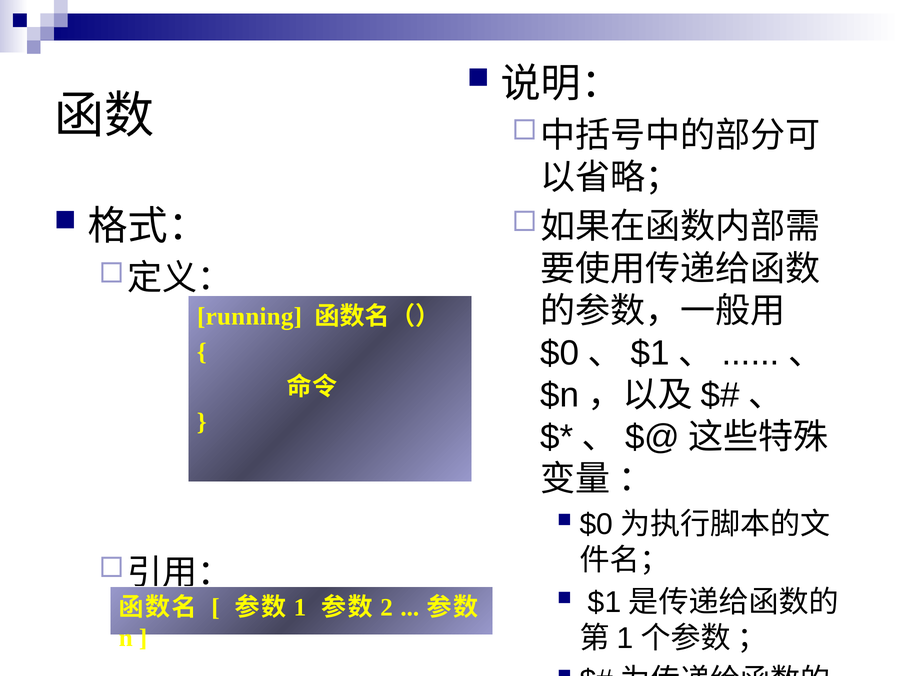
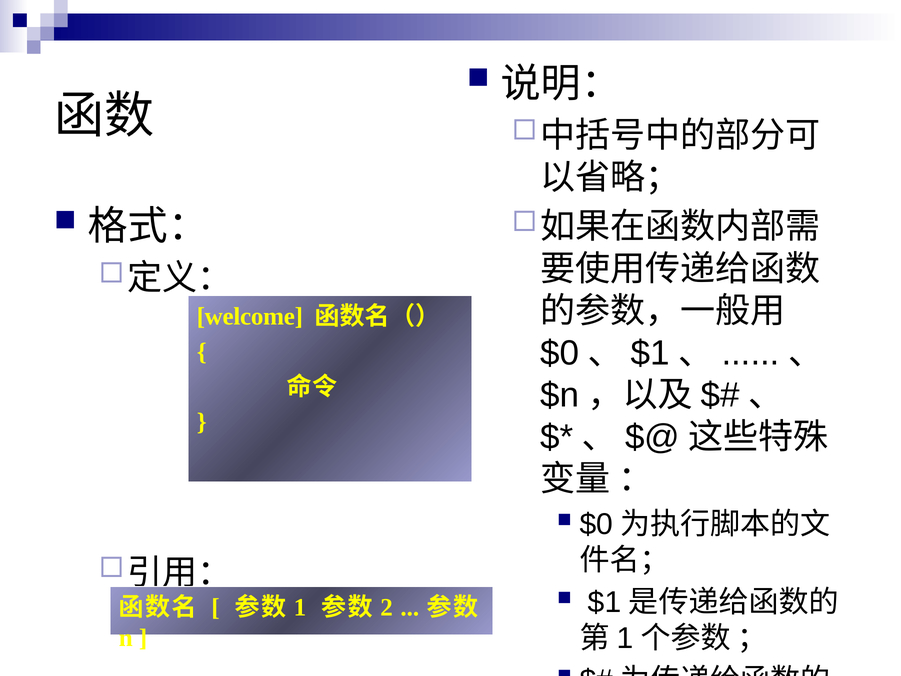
running: running -> welcome (250, 317)
